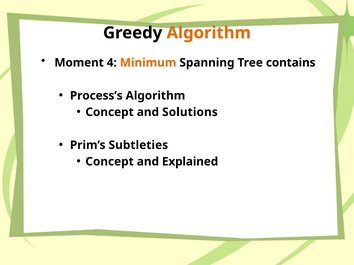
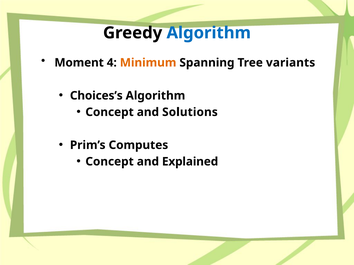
Algorithm colour: orange -> blue (209, 33)
contains: contains -> variants (291, 63)
Process’s: Process’s -> Choices’s (96, 96)
Subtleties: Subtleties -> Computes (138, 145)
